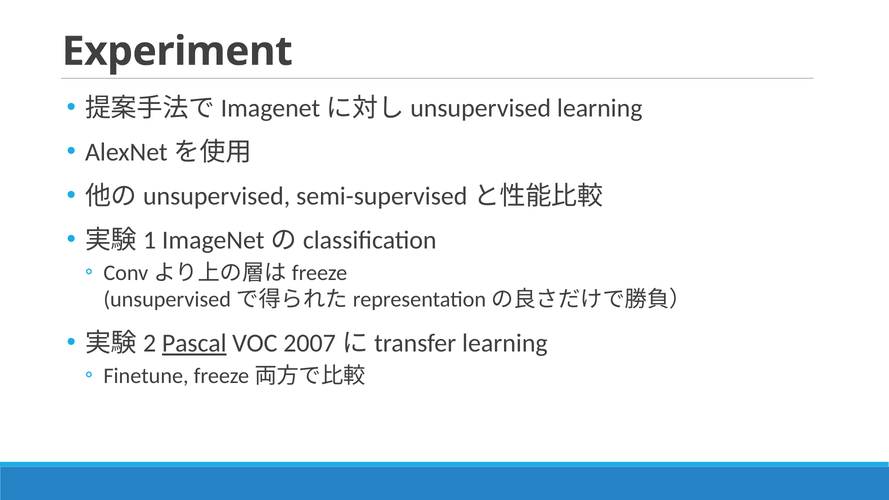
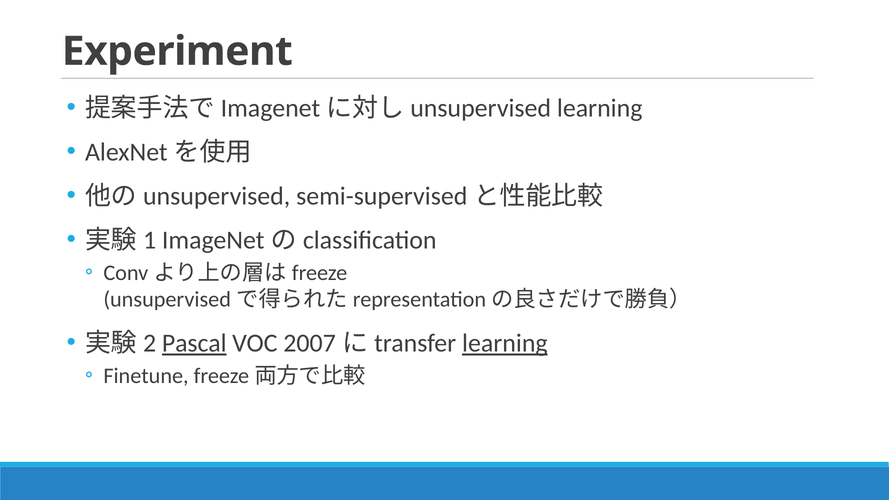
learning underline: none -> present (505, 343)
